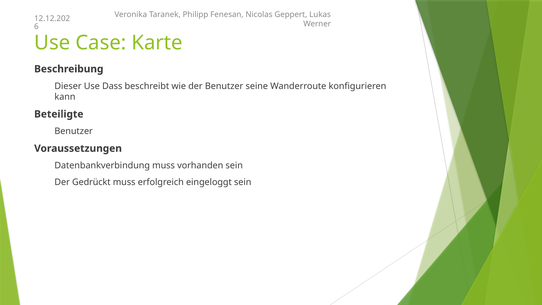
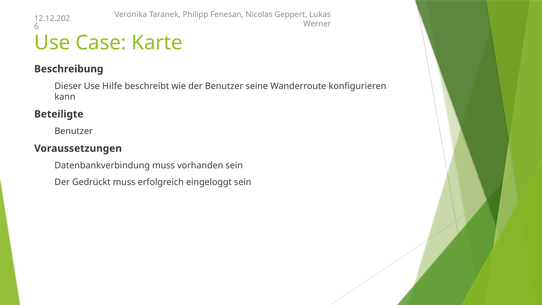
Dass: Dass -> Hilfe (112, 86)
